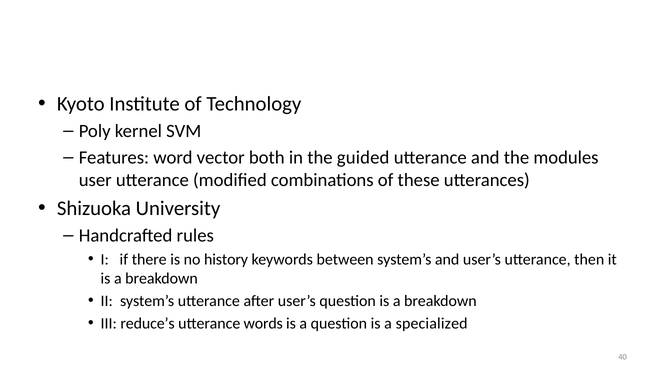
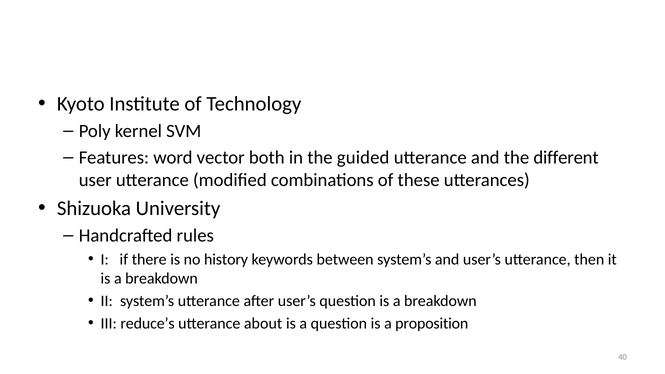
modules: modules -> different (566, 158)
words: words -> about (263, 324)
specialized: specialized -> proposition (432, 324)
